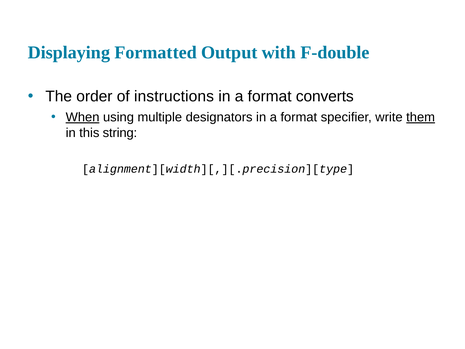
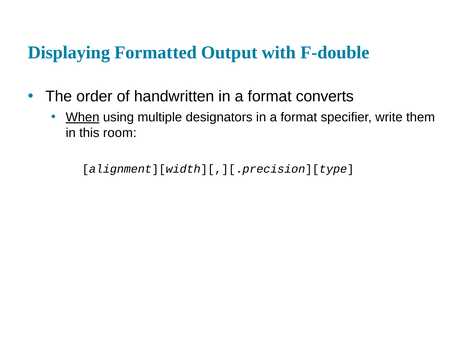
instructions: instructions -> handwritten (174, 96)
them underline: present -> none (421, 117)
string: string -> room (120, 133)
